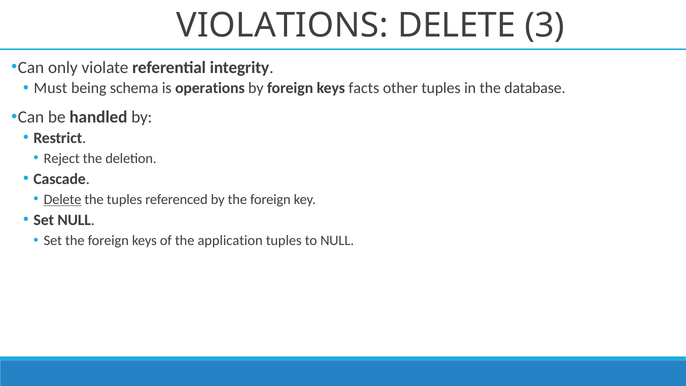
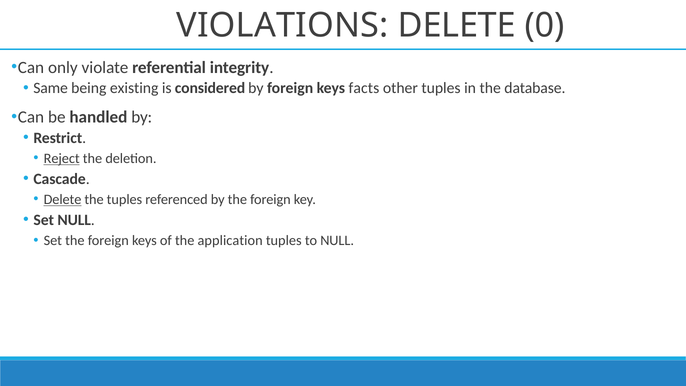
3: 3 -> 0 (545, 25)
Must: Must -> Same (51, 88)
schema: schema -> existing (134, 88)
operations: operations -> considered (210, 88)
Reject underline: none -> present (62, 159)
